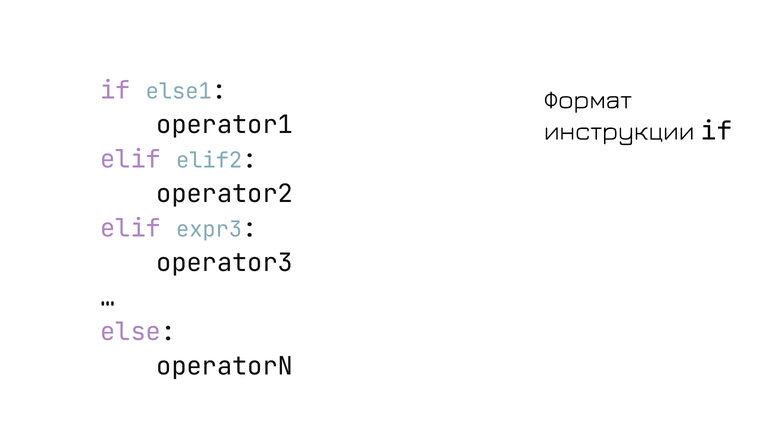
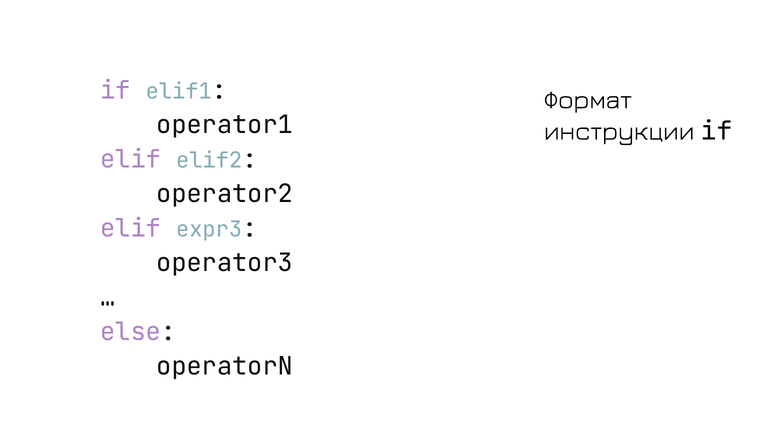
else1: else1 -> elif1 (179, 92)
